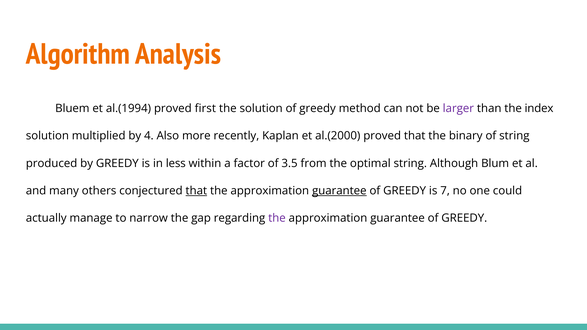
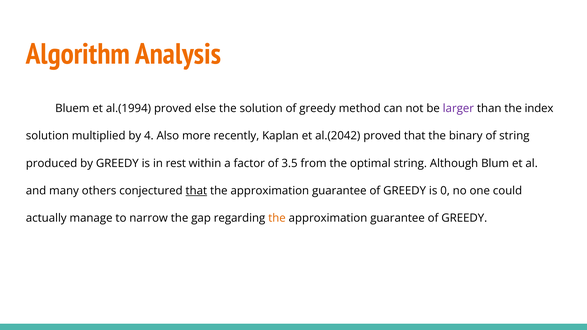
first: first -> else (205, 109)
al.(2000: al.(2000 -> al.(2042 (338, 136)
less: less -> rest (176, 163)
guarantee underline: present -> none (339, 191)
7: 7 -> 0 (445, 191)
the colour: purple -> orange (277, 218)
